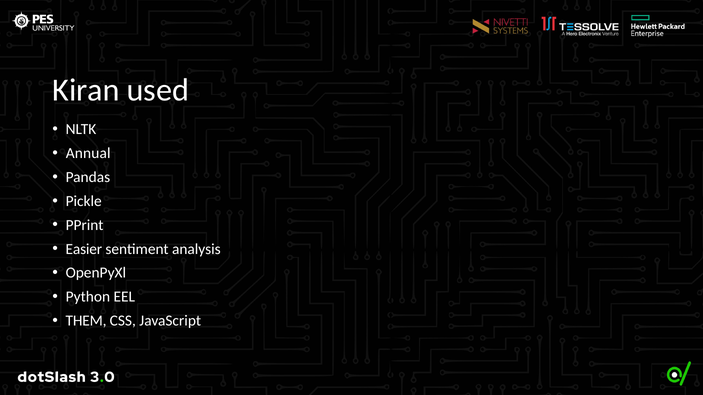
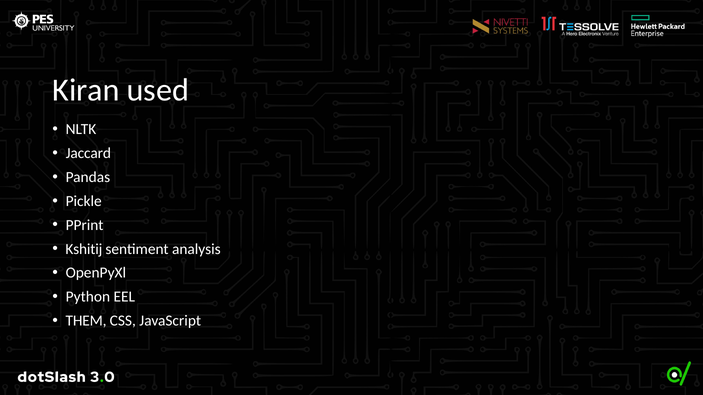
Annual: Annual -> Jaccard (88, 153)
Easier: Easier -> Kshitij (84, 249)
